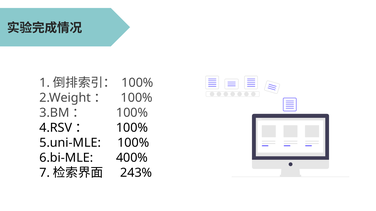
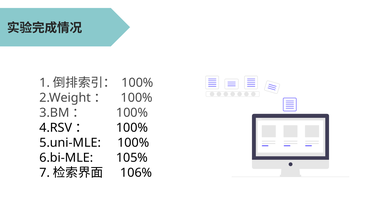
400%: 400% -> 105% (132, 158)
243%: 243% -> 106% (136, 173)
